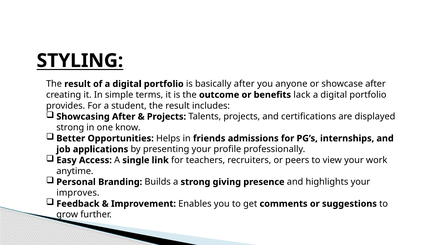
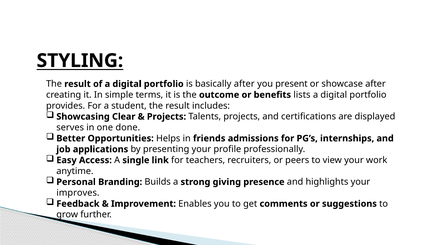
anyone: anyone -> present (291, 84)
lack: lack -> lists (302, 95)
Showcasing After: After -> Clear (124, 117)
strong: strong -> serves (70, 128)
know: know -> done (128, 128)
